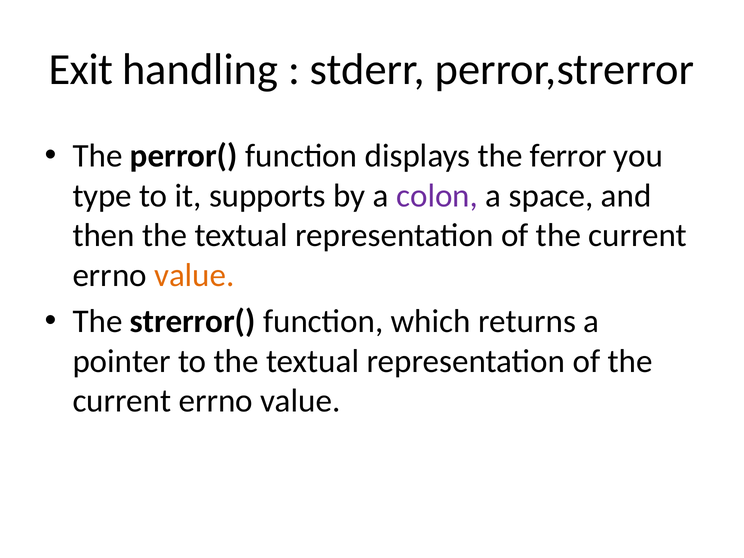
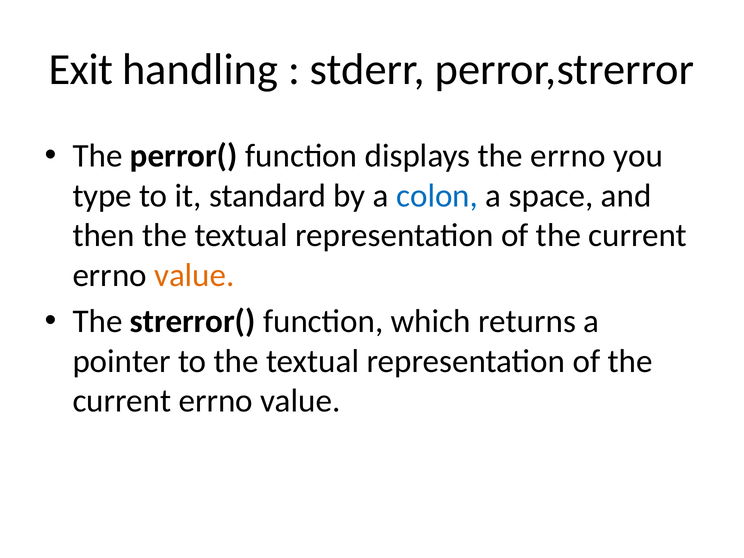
the ferror: ferror -> errno (568, 156)
supports: supports -> standard (268, 196)
colon colour: purple -> blue (437, 196)
